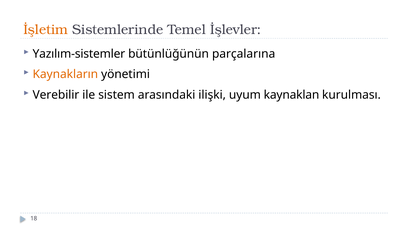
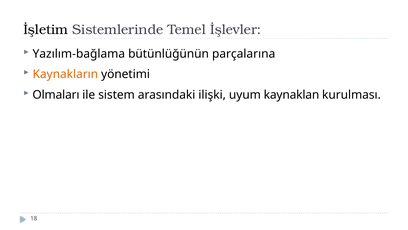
İşletim colour: orange -> black (46, 30)
Yazılım-sistemler: Yazılım-sistemler -> Yazılım-bağlama (79, 54)
Verebilir: Verebilir -> Olmaları (56, 95)
